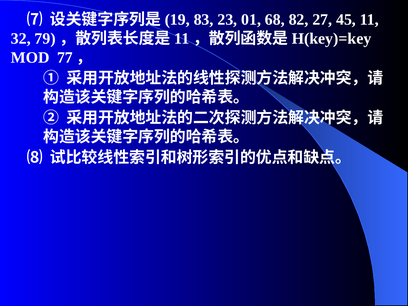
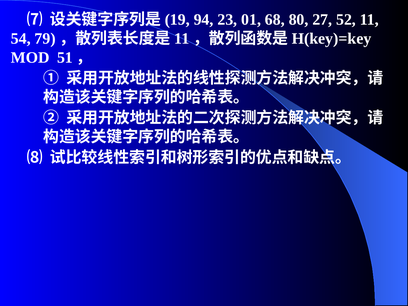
83: 83 -> 94 (204, 19)
82: 82 -> 80 (299, 19)
45: 45 -> 52 (346, 19)
32: 32 -> 54 (21, 39)
77: 77 -> 51 (65, 58)
